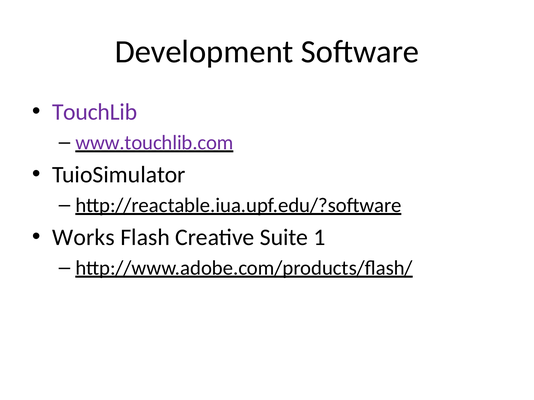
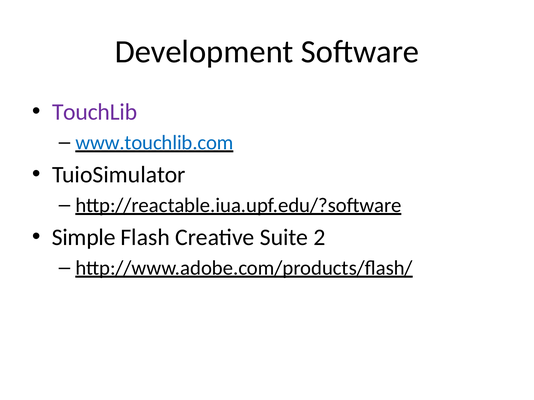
www.touchlib.com colour: purple -> blue (154, 143)
Works: Works -> Simple (84, 238)
1: 1 -> 2 (320, 238)
